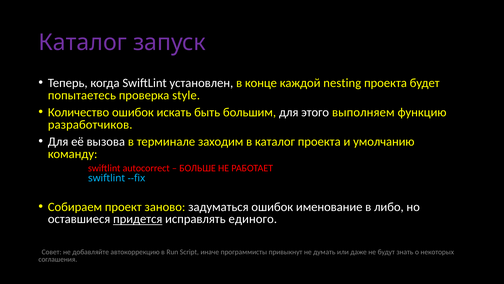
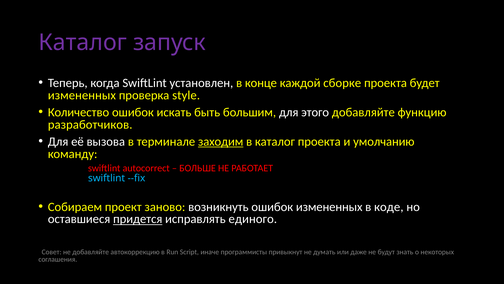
nesting: nesting -> сборке (342, 83)
попытаетесь: попытаетесь -> измененных (82, 95)
этого выполняем: выполняем -> добавляйте (363, 112)
заходим underline: none -> present (221, 141)
задуматься: задуматься -> возникнуть (218, 206)
ошибок именование: именование -> измененных (329, 206)
либо: либо -> коде (389, 206)
